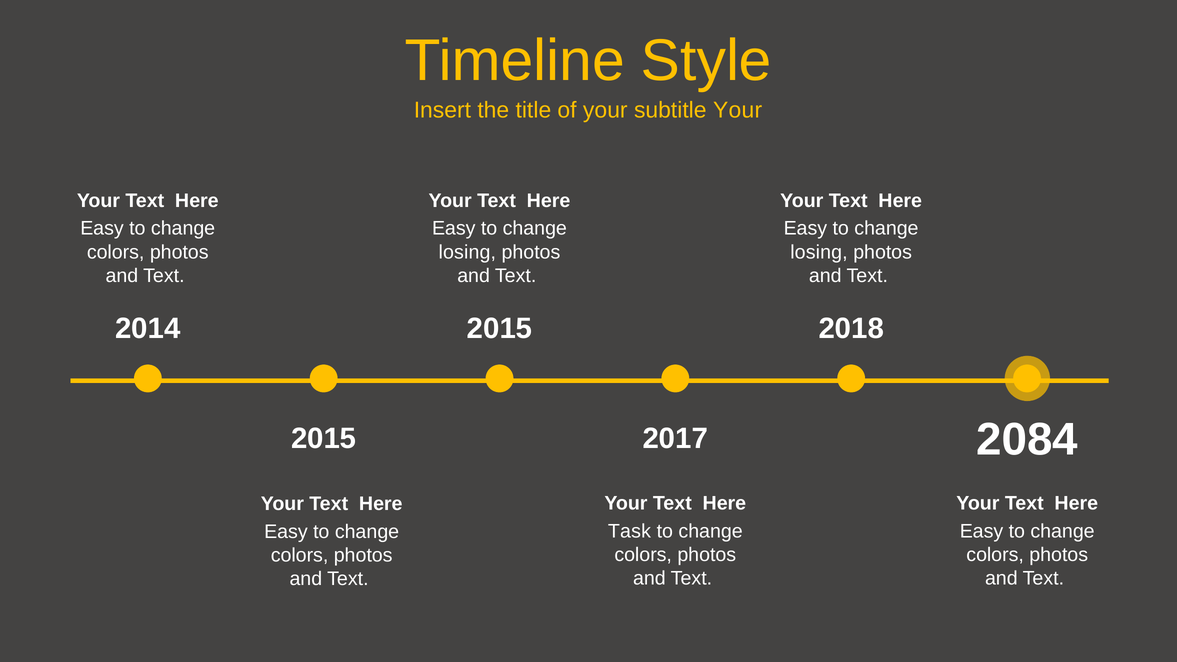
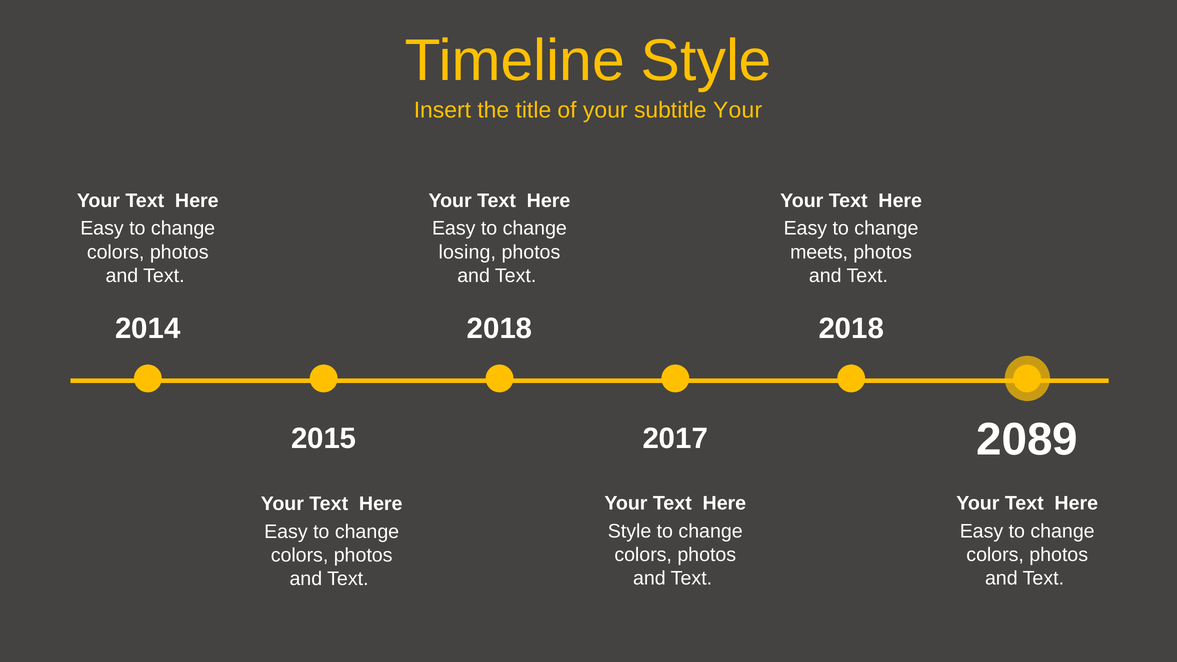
losing: losing -> meets (819, 252)
2015: 2015 -> 2018 (500, 329)
2084: 2084 -> 2089 (1027, 440)
Task: Task -> Style (630, 531)
